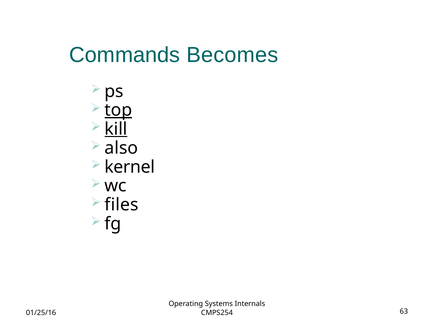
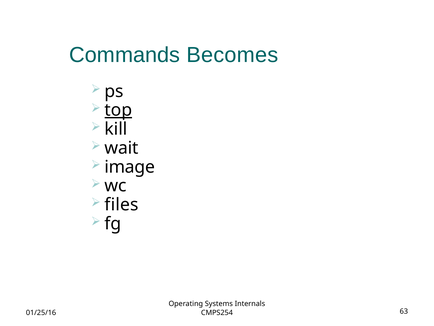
kill underline: present -> none (116, 129)
also: also -> wait (121, 148)
kernel: kernel -> image (130, 167)
